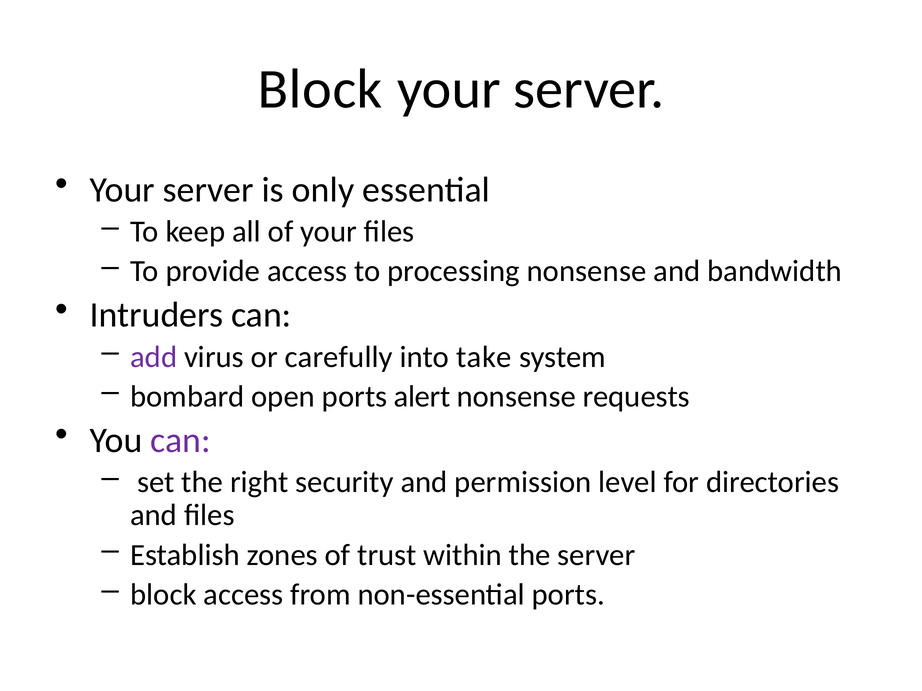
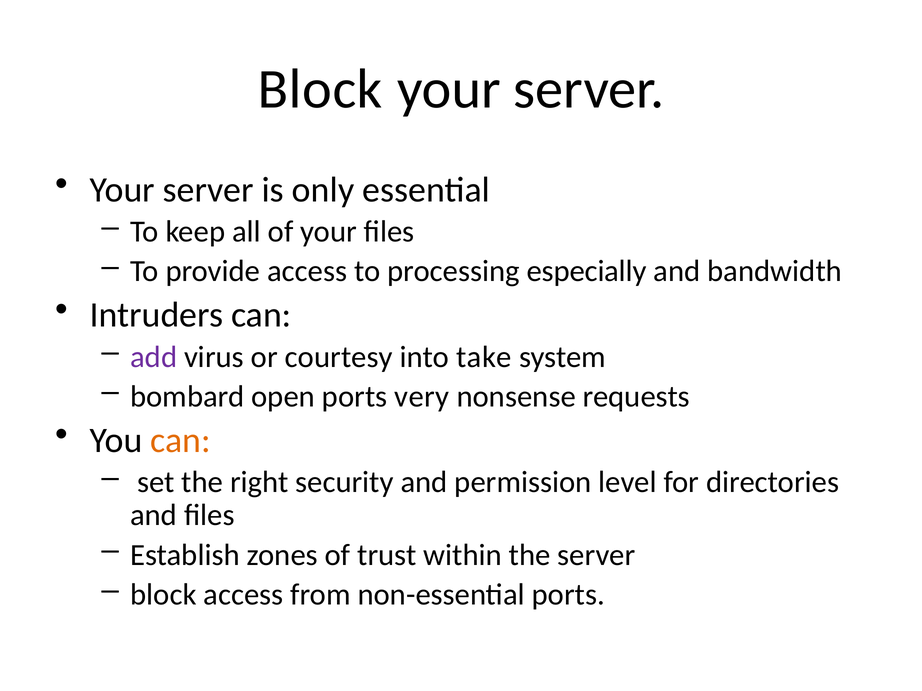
processing nonsense: nonsense -> especially (587, 271)
carefully: carefully -> courtesy (339, 357)
alert: alert -> very (422, 397)
can colour: purple -> orange (181, 441)
